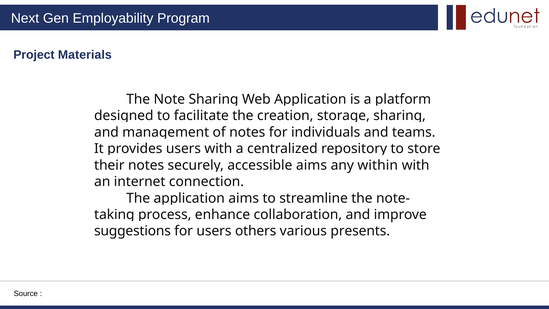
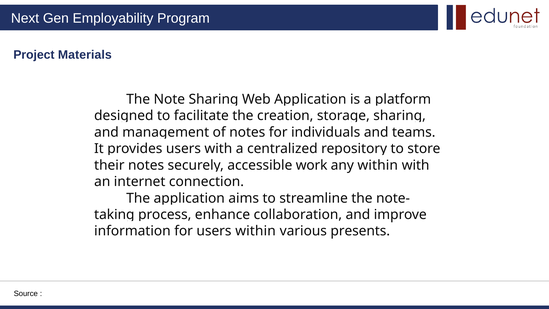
accessible aims: aims -> work (312, 165)
suggestions: suggestions -> information (132, 231)
users others: others -> within (256, 231)
